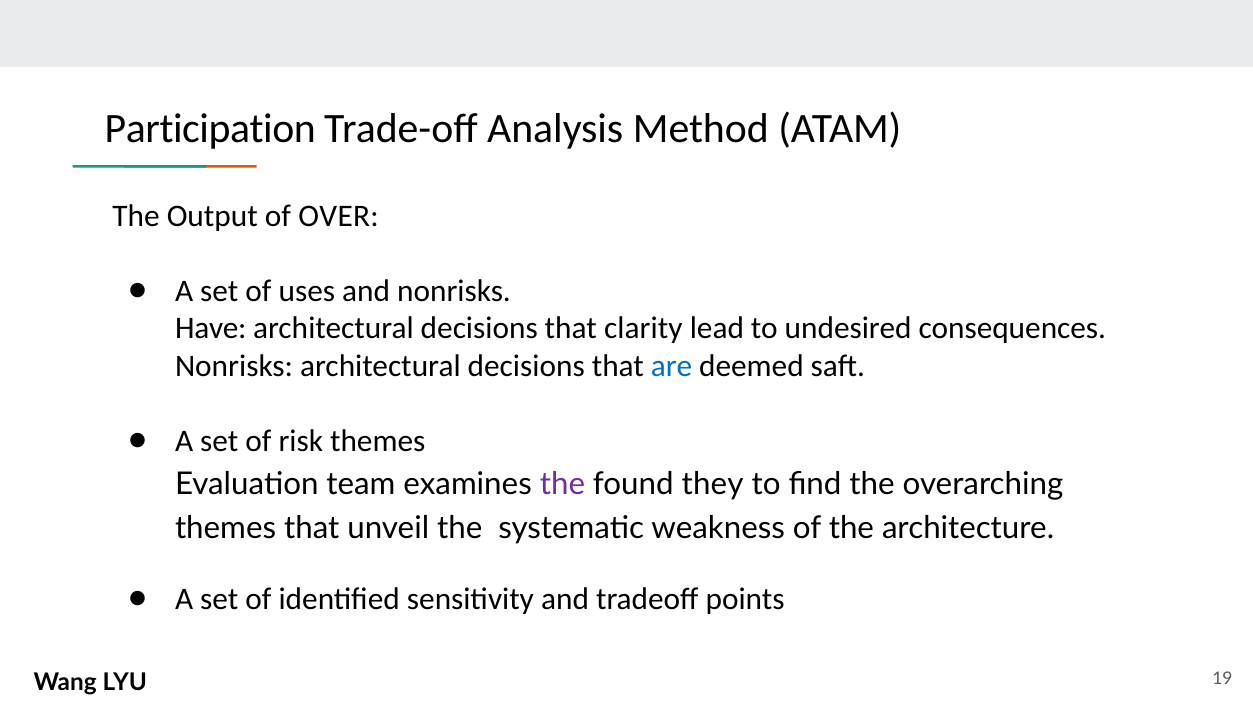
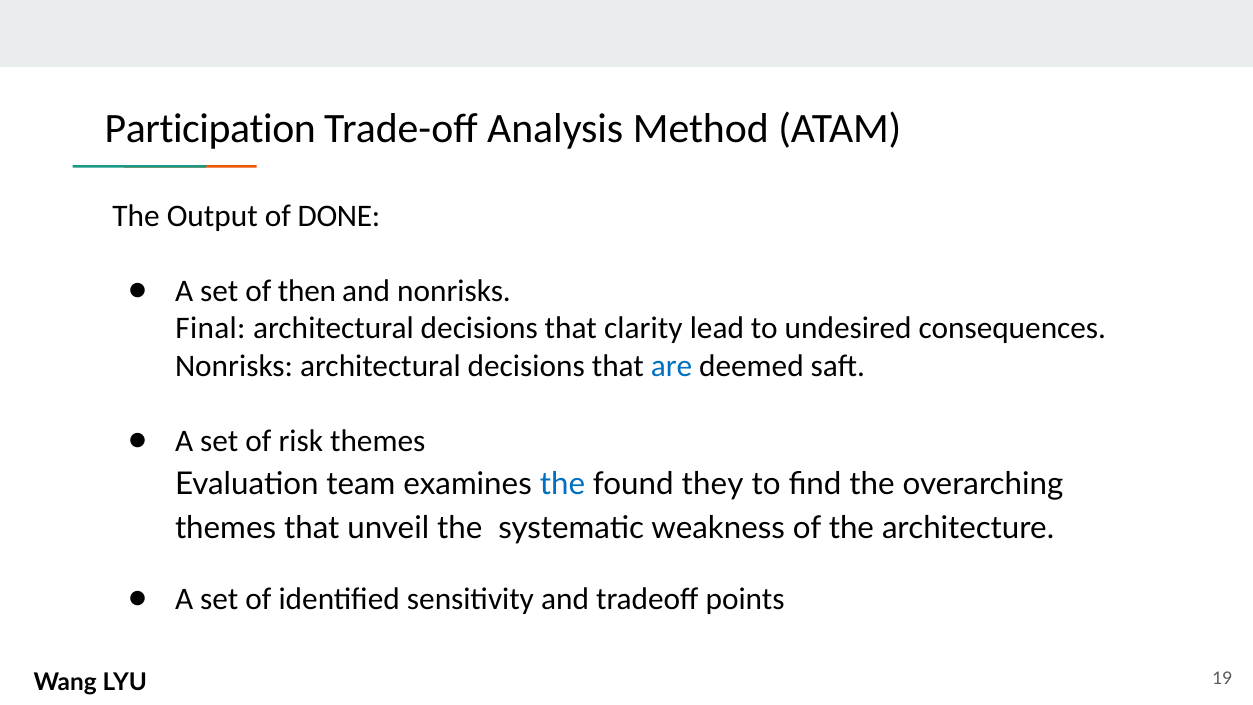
OVER: OVER -> DONE (339, 216)
uses: uses -> then (307, 291)
Have: Have -> Final (210, 328)
the colour: purple -> blue (562, 484)
